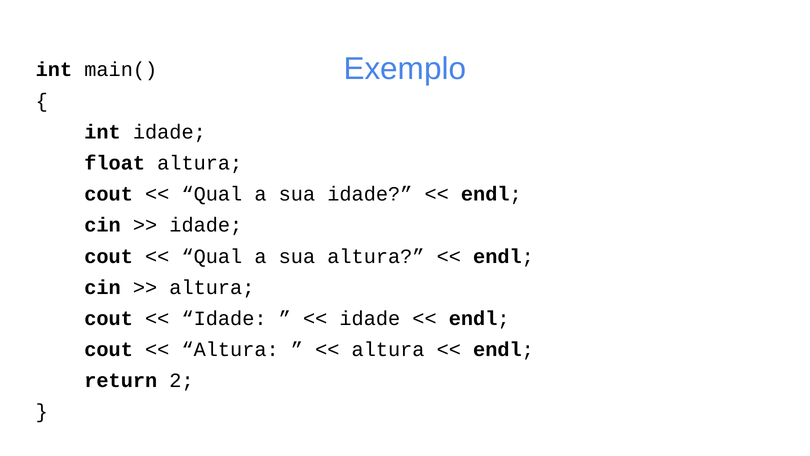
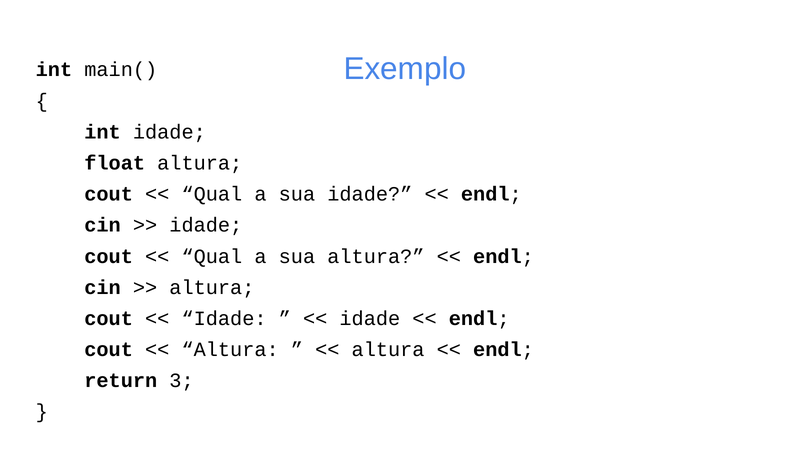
2: 2 -> 3 (182, 380)
